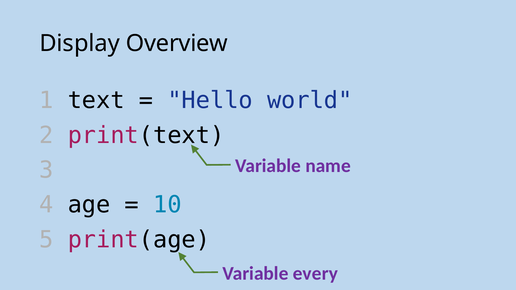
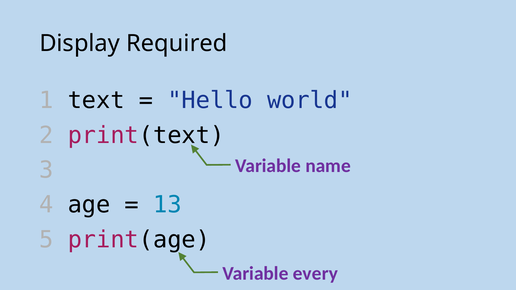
Overview: Overview -> Required (177, 43)
10: 10 -> 13 (167, 205)
